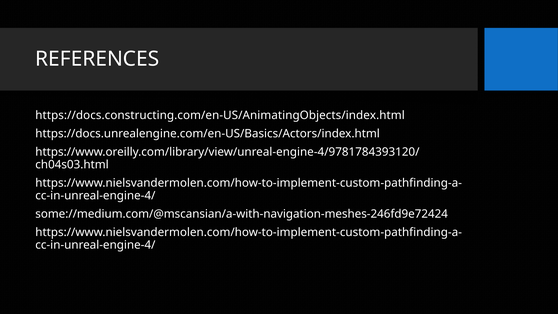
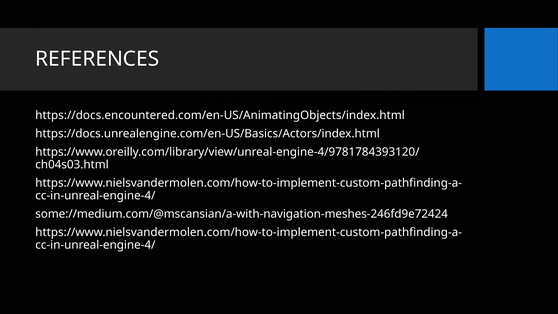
https://docs.constructing.com/en-US/AnimatingObjects/index.html: https://docs.constructing.com/en-US/AnimatingObjects/index.html -> https://docs.encountered.com/en-US/AnimatingObjects/index.html (220, 115)
